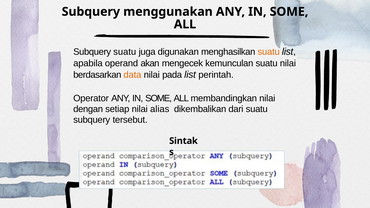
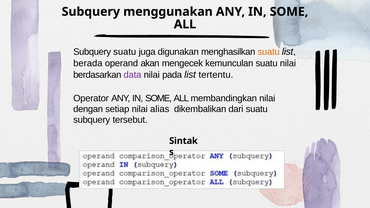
apabila: apabila -> berada (88, 63)
data colour: orange -> purple (132, 75)
perintah: perintah -> tertentu (216, 75)
